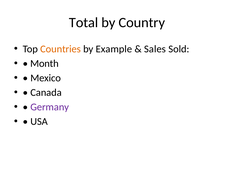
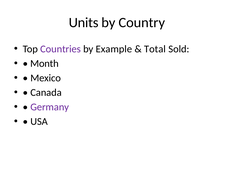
Total: Total -> Units (84, 23)
Countries colour: orange -> purple (61, 49)
Sales: Sales -> Total (155, 49)
